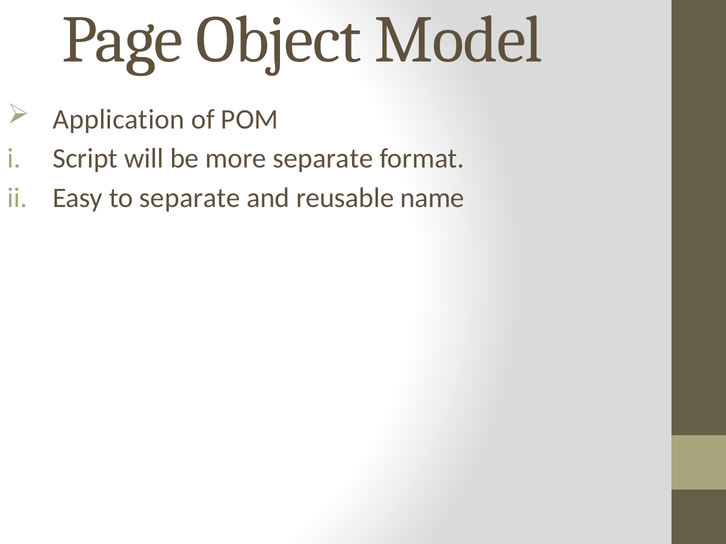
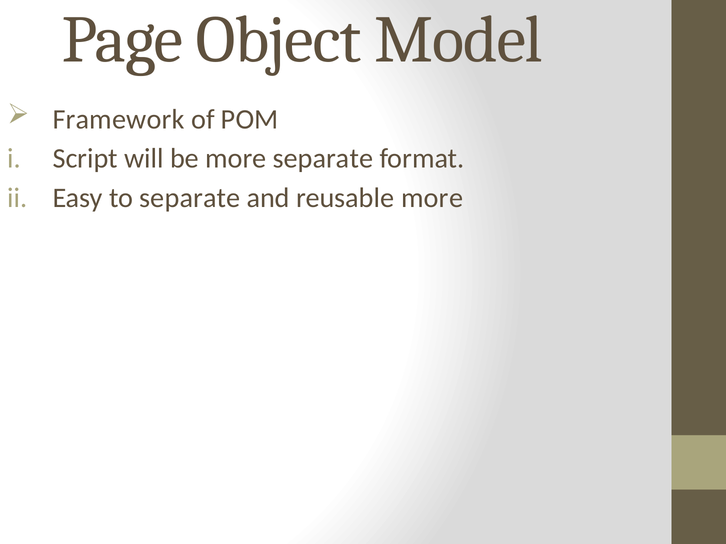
Application: Application -> Framework (119, 119)
reusable name: name -> more (432, 198)
